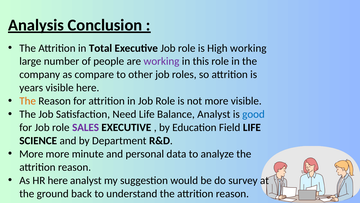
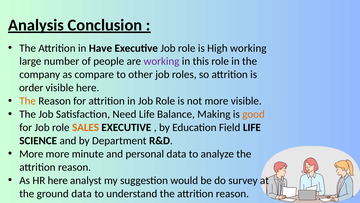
Total: Total -> Have (100, 48)
years: years -> order (31, 88)
Balance Analyst: Analyst -> Making (214, 114)
good colour: blue -> orange (253, 114)
SALES colour: purple -> orange (86, 127)
ground back: back -> data (81, 193)
